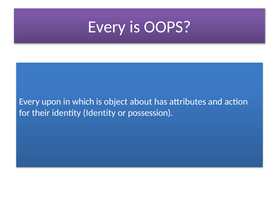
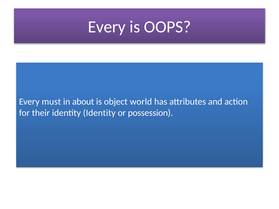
upon: upon -> must (51, 102)
which: which -> about (83, 102)
about: about -> world (141, 102)
